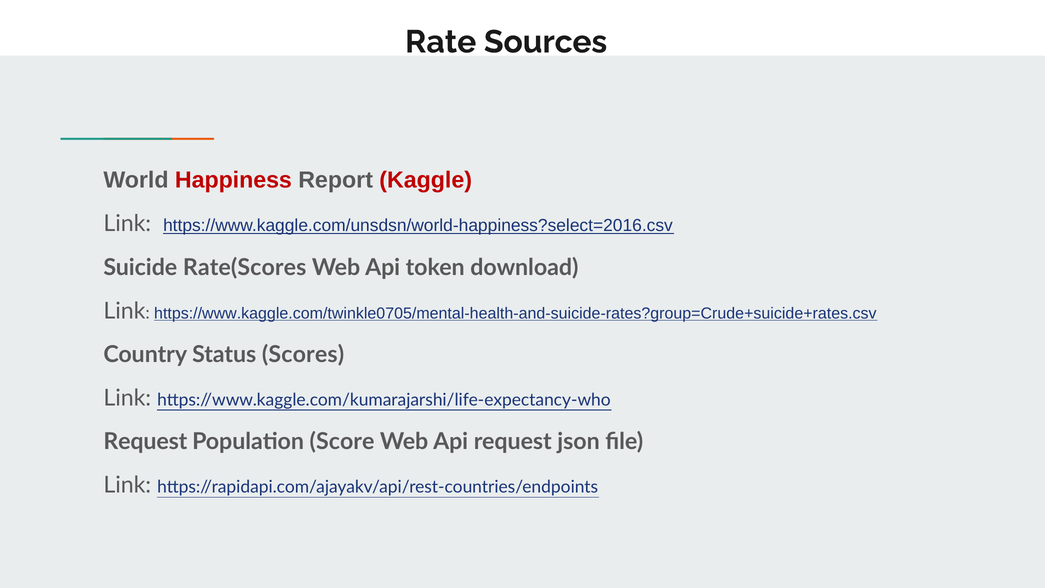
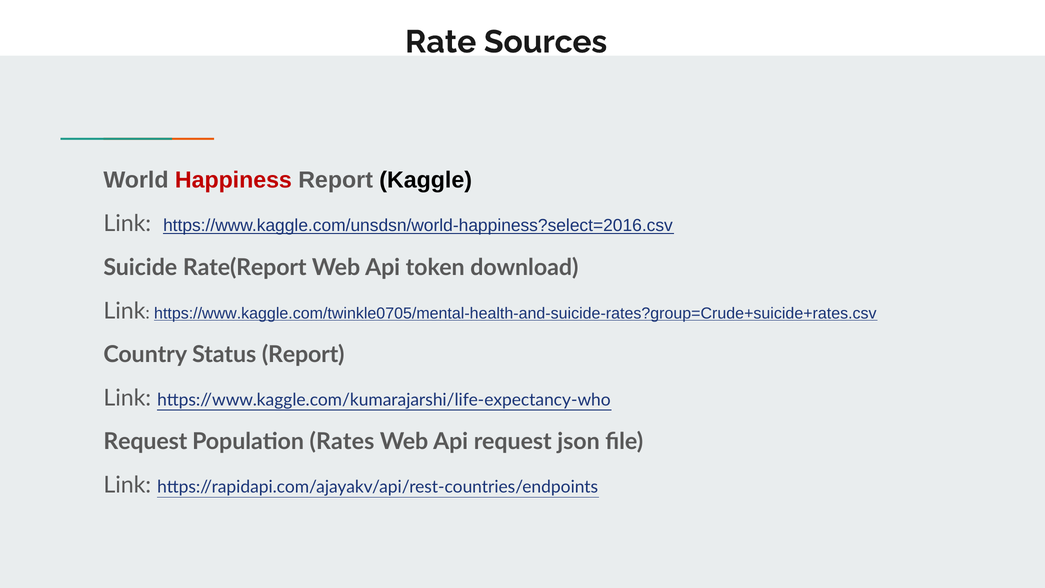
Kaggle colour: red -> black (426, 180)
Rate(Scores: Rate(Scores -> Rate(Report (245, 267)
Status Scores: Scores -> Report (303, 354)
Score: Score -> Rates (342, 441)
